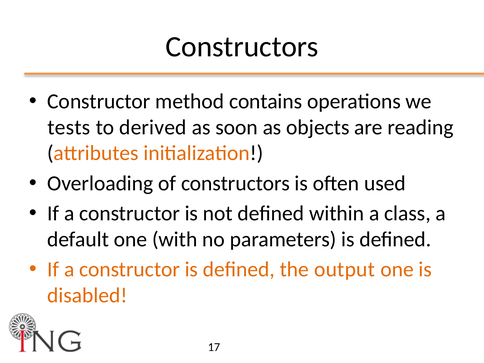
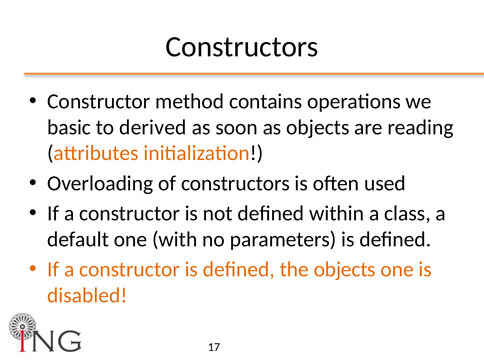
tests: tests -> basic (69, 127)
the output: output -> objects (345, 270)
